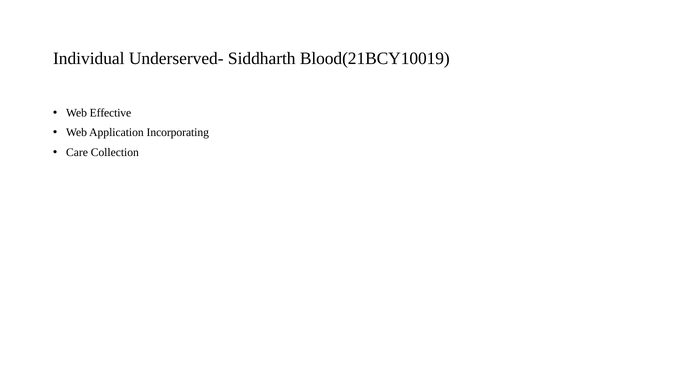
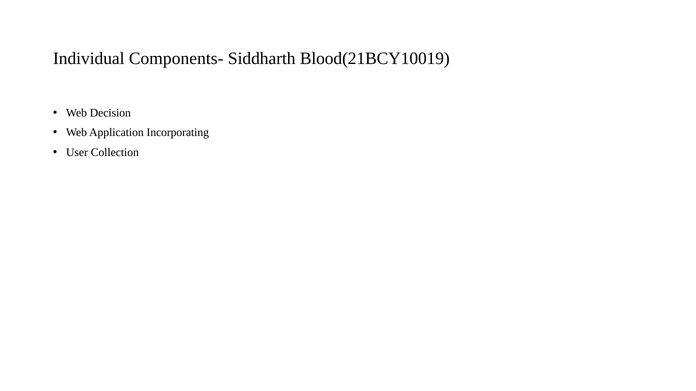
Underserved-: Underserved- -> Components- (176, 59)
Effective: Effective -> Decision (110, 113)
Care: Care -> User (77, 153)
